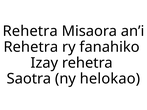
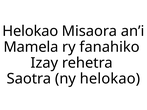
Rehetra: Rehetra -> Helokao (30, 31)
Rehetra: Rehetra -> Mamela (31, 47)
